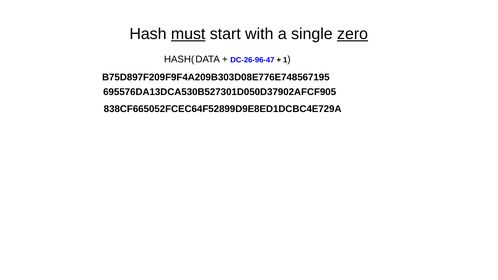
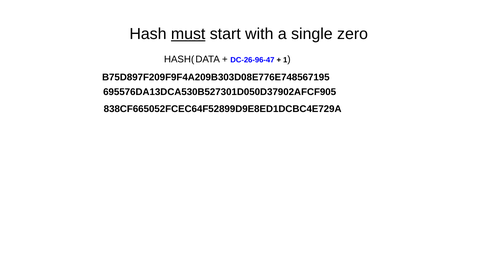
zero underline: present -> none (353, 34)
